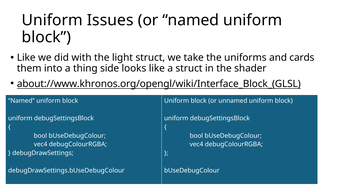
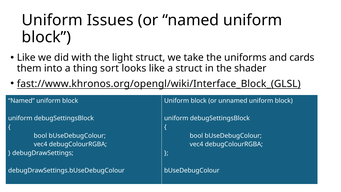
side: side -> sort (110, 68)
about://www.khronos.org/opengl/wiki/Interface_Block_(GLSL: about://www.khronos.org/opengl/wiki/Interface_Block_(GLSL -> fast://www.khronos.org/opengl/wiki/Interface_Block_(GLSL (159, 84)
